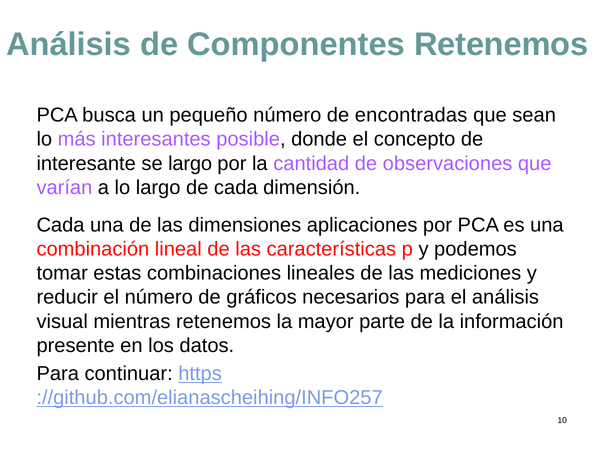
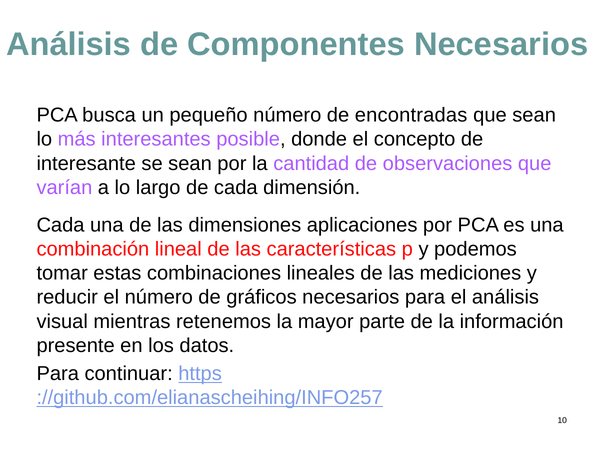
Componentes Retenemos: Retenemos -> Necesarios (501, 44)
se largo: largo -> sean (190, 164)
